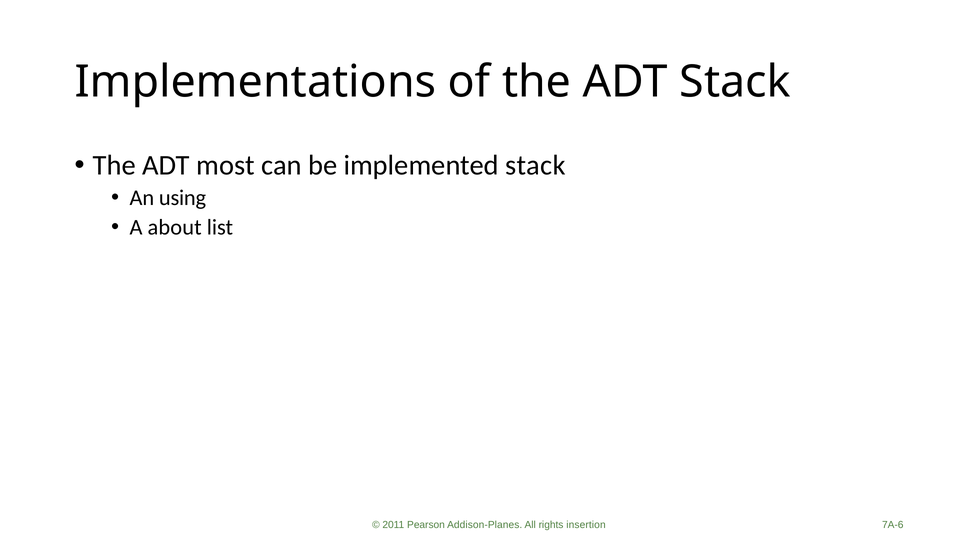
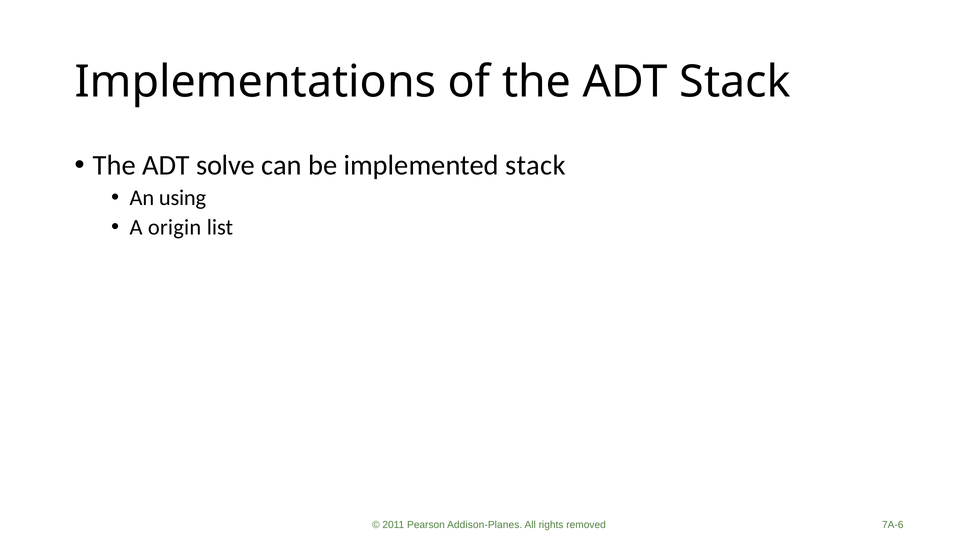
most: most -> solve (226, 165)
about: about -> origin (175, 227)
insertion: insertion -> removed (586, 525)
